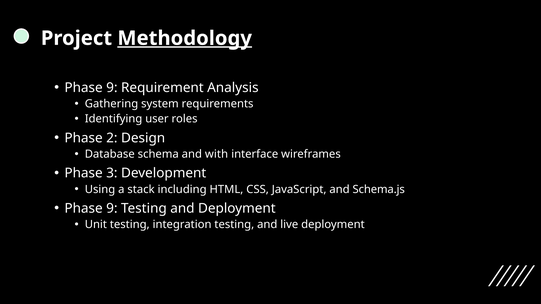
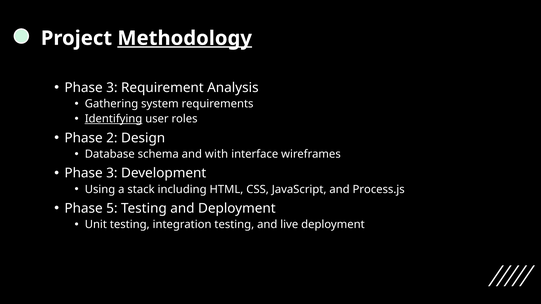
9: 9 -> 3 (112, 88)
Identifying underline: none -> present (114, 119)
Schema.js: Schema.js -> Process.js (379, 189)
9: 9 -> 5 (112, 209)
